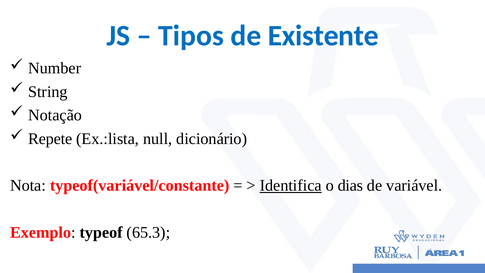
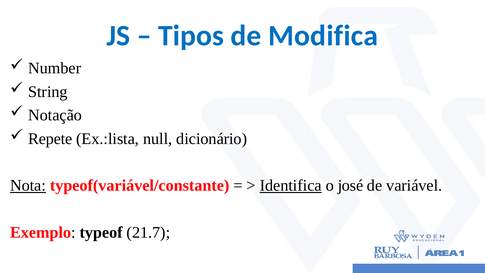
Existente: Existente -> Modifica (323, 36)
Nota underline: none -> present (28, 186)
dias: dias -> josé (350, 186)
65.3: 65.3 -> 21.7 (148, 232)
